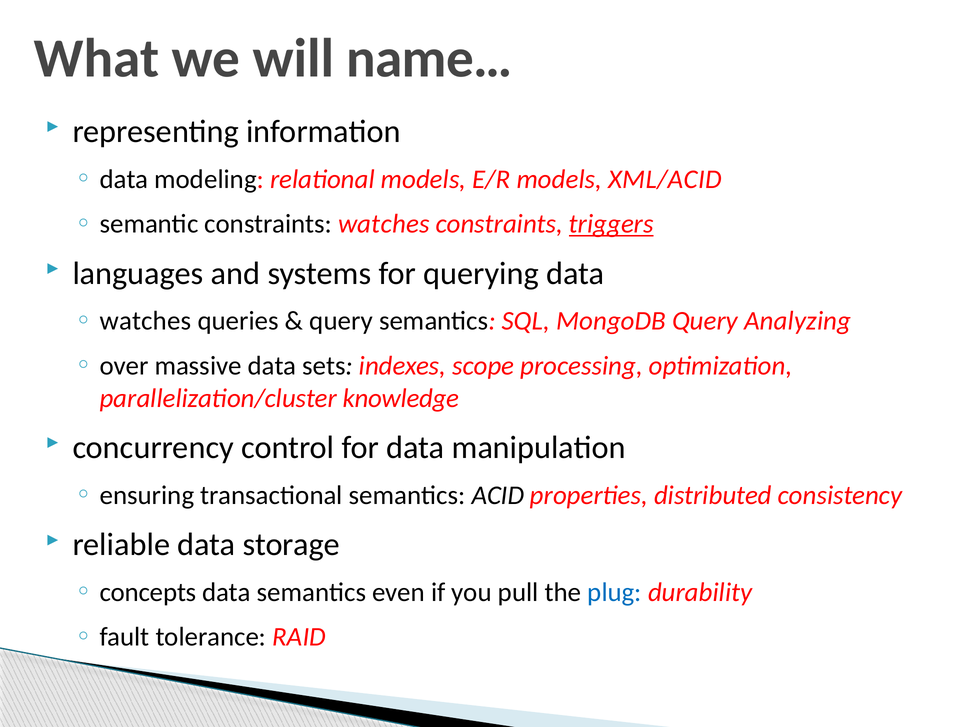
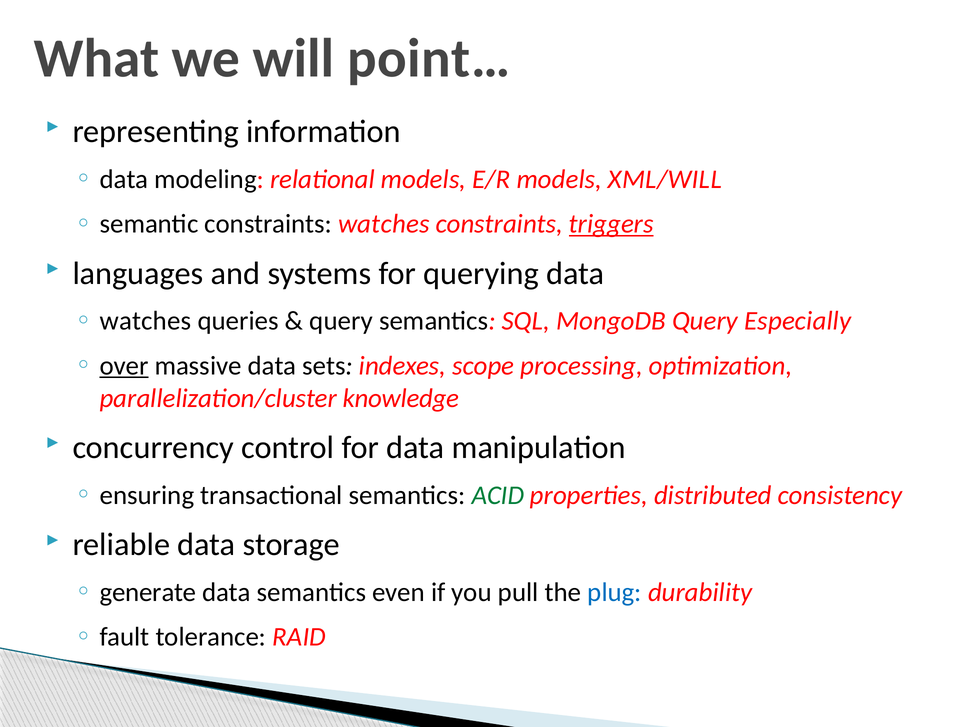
name…: name… -> point… (429, 59)
XML/ACID: XML/ACID -> XML/WILL (665, 179)
Analyzing: Analyzing -> Especially (798, 321)
over underline: none -> present (124, 366)
ACID colour: black -> green (498, 495)
concepts: concepts -> generate (148, 592)
